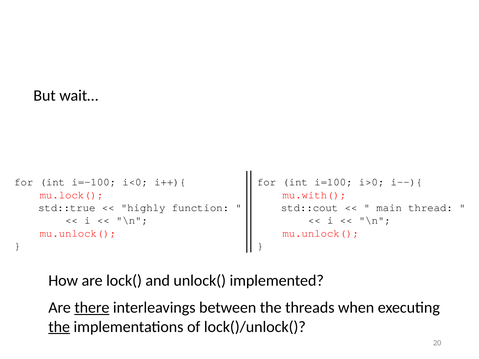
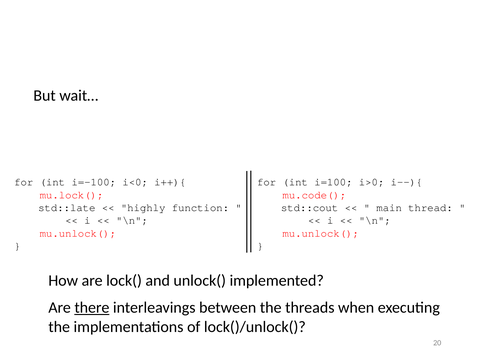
mu.with(: mu.with( -> mu.code( (314, 195)
std::true: std::true -> std::late (67, 208)
the underline: present -> none (59, 327)
